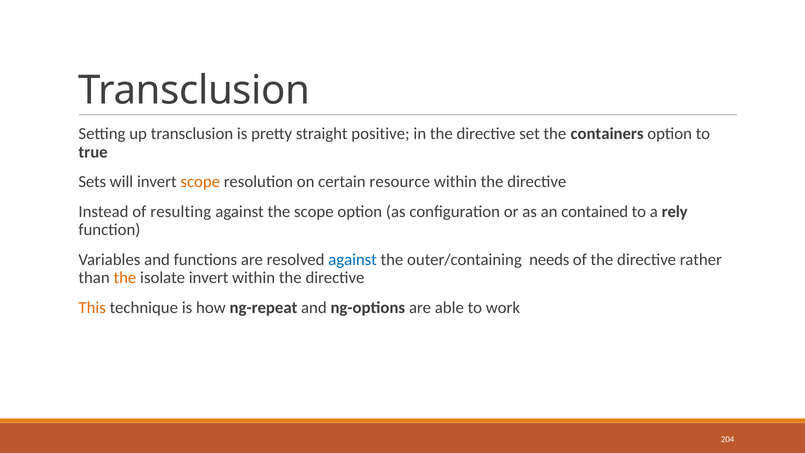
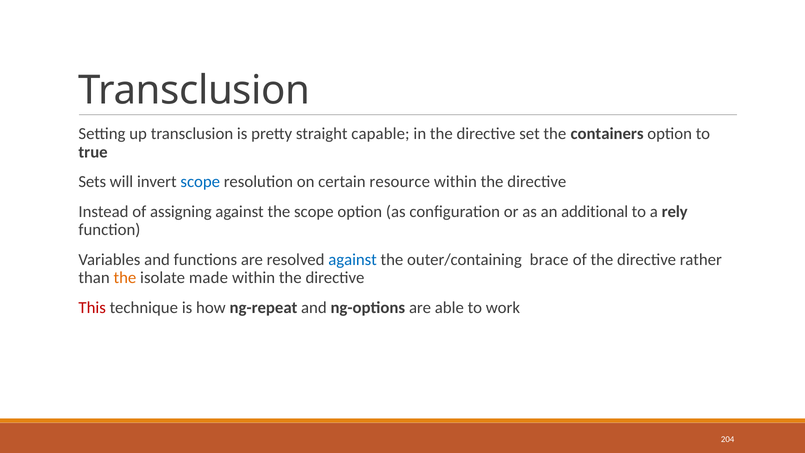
positive: positive -> capable (380, 134)
scope colour: orange -> blue (200, 182)
resulting: resulting -> assigning (181, 212)
contained: contained -> additional (595, 212)
needs: needs -> brace (549, 260)
isolate invert: invert -> made (208, 278)
This colour: orange -> red (92, 308)
